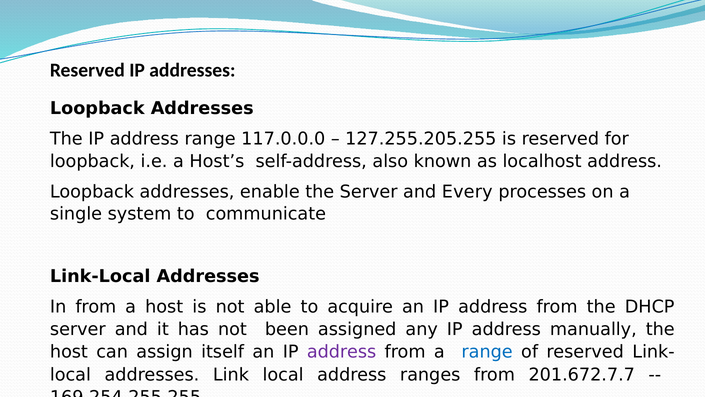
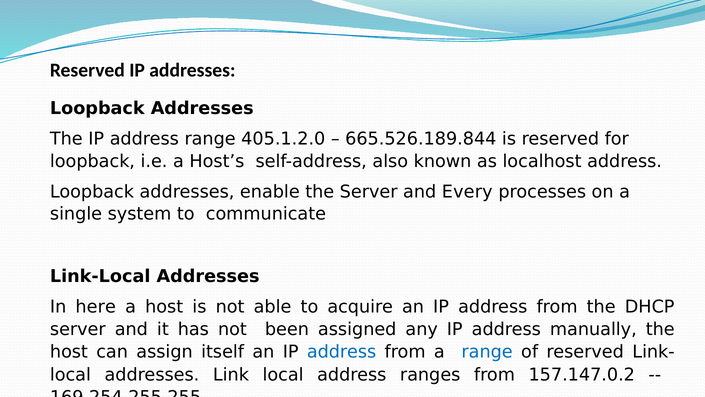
117.0.0.0: 117.0.0.0 -> 405.1.2.0 (283, 139)
127.255.205.255: 127.255.205.255 -> 665.526.189.844 (421, 139)
In from: from -> here (96, 306)
address colour: purple -> blue (342, 352)
201.672.7.7: 201.672.7.7 -> 157.147.0.2 (582, 374)
